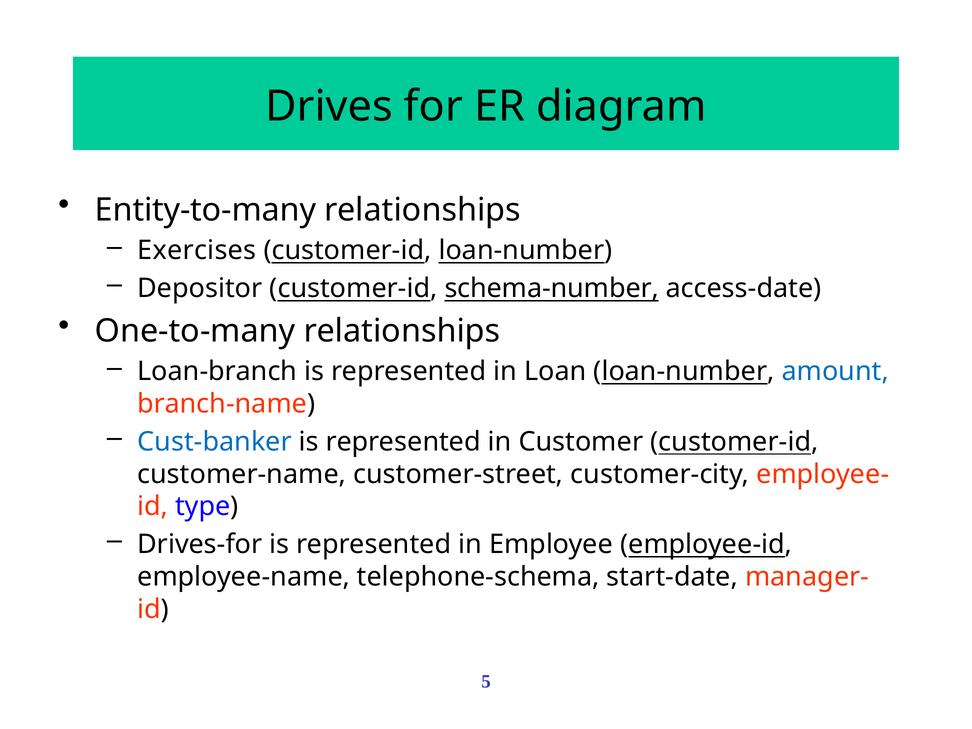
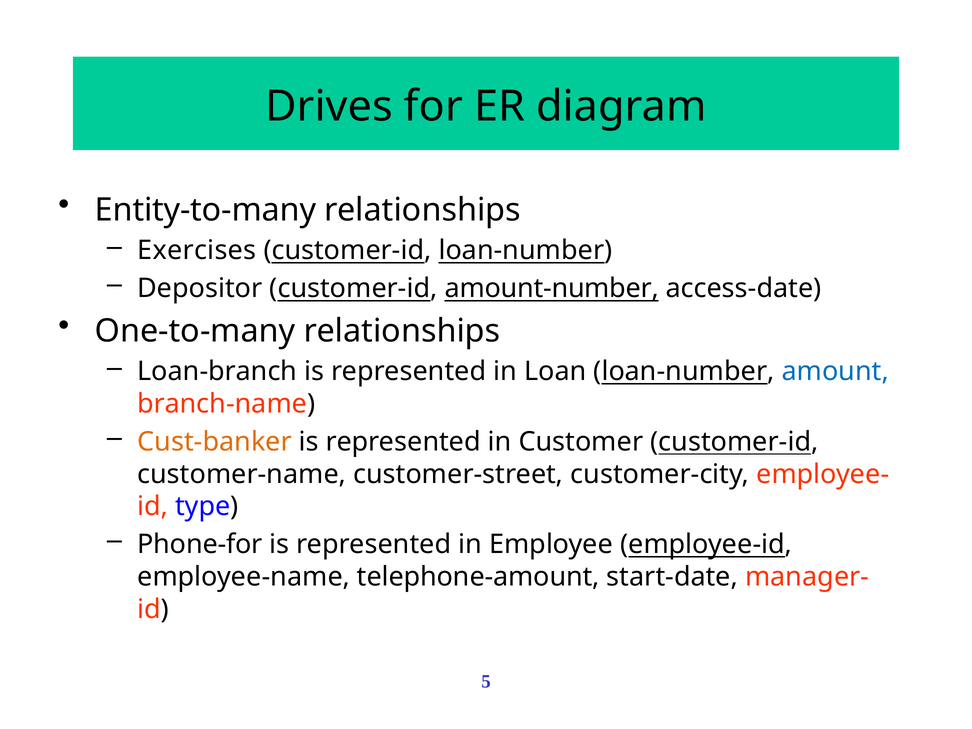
schema-number: schema-number -> amount-number (552, 288)
Cust-banker colour: blue -> orange (215, 442)
Drives-for: Drives-for -> Phone-for (200, 544)
telephone-schema: telephone-schema -> telephone-amount (478, 577)
